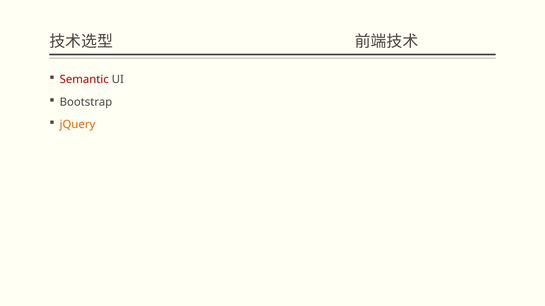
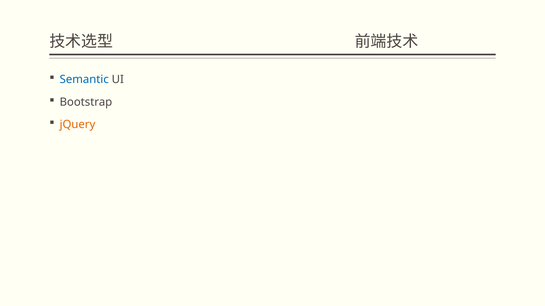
Semantic colour: red -> blue (84, 80)
